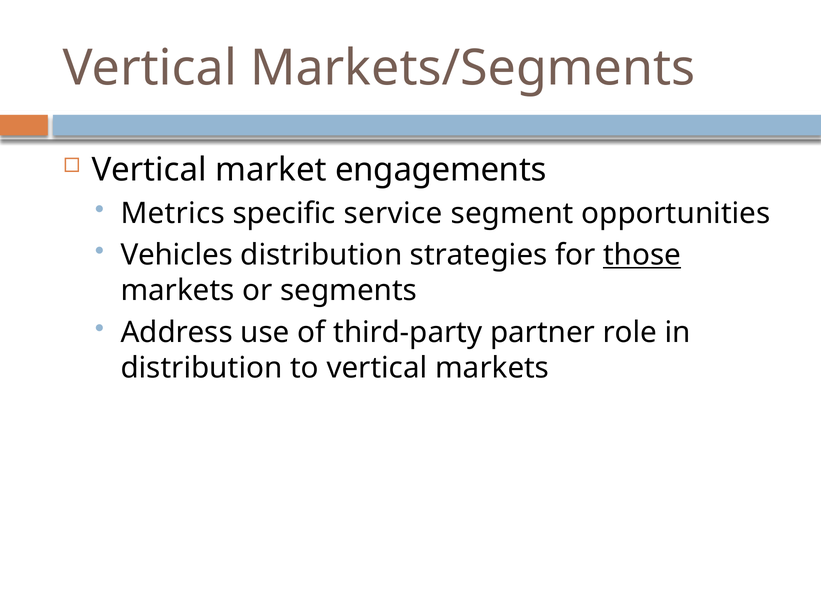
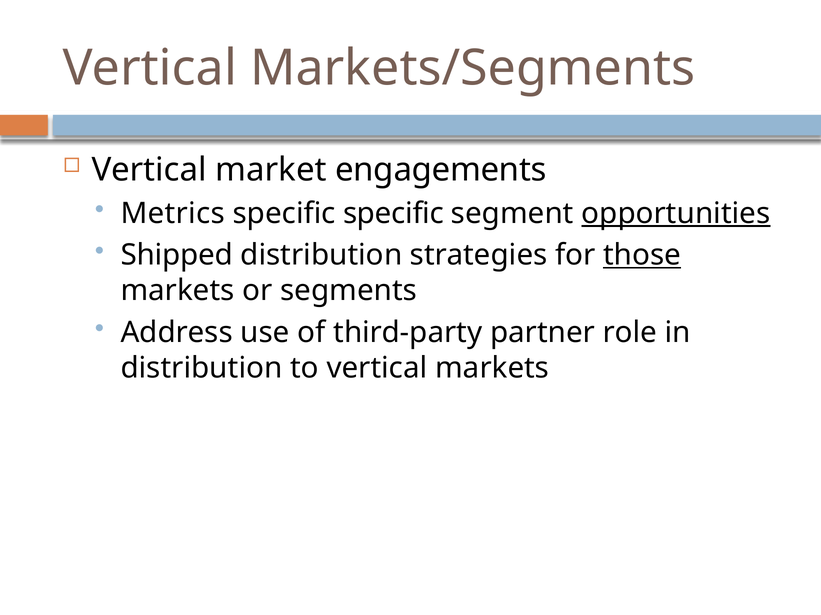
specific service: service -> specific (394, 214)
opportunities underline: none -> present (676, 214)
Vehicles: Vehicles -> Shipped (177, 255)
